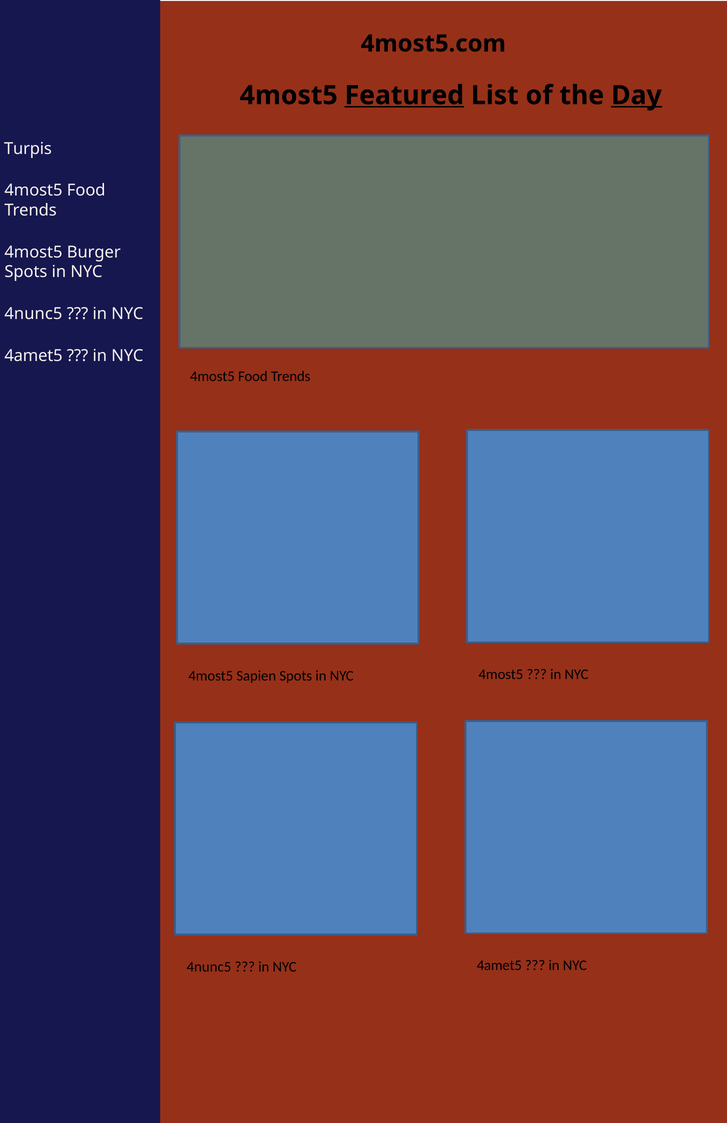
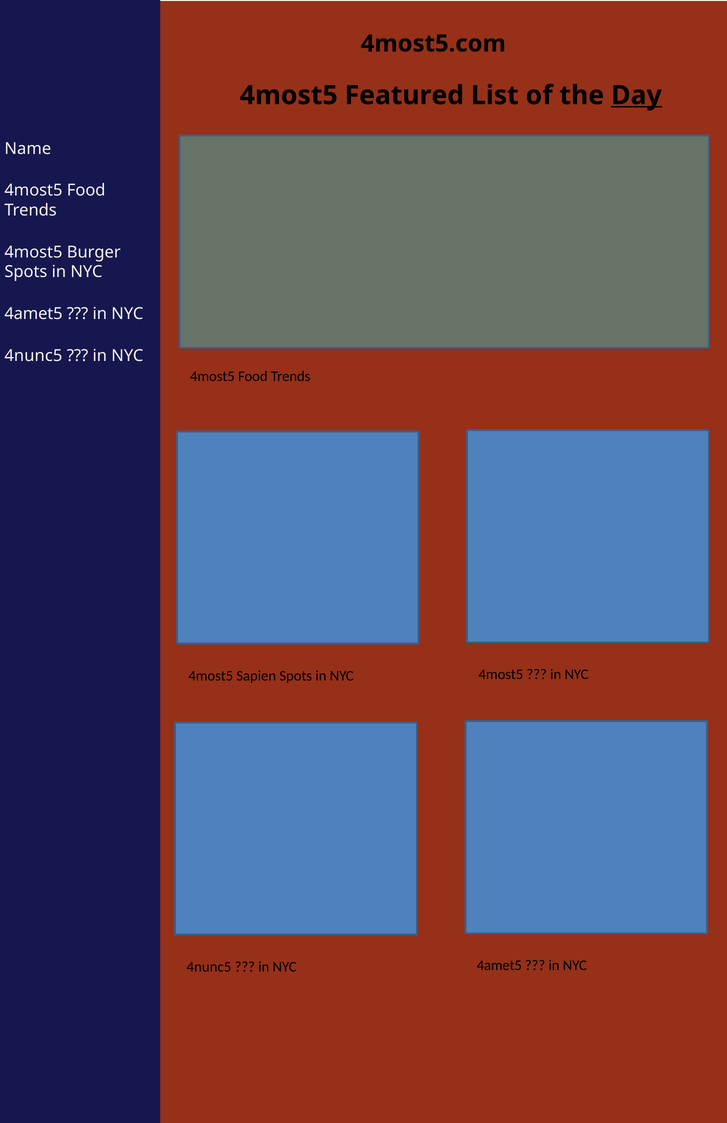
Featured underline: present -> none (404, 95)
Turpis: Turpis -> Name (28, 149)
4nunc5: 4nunc5 -> 4amet5 (34, 314)
4amet5: 4amet5 -> 4nunc5 (33, 356)
